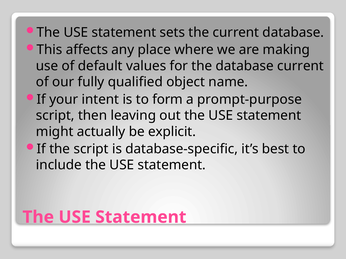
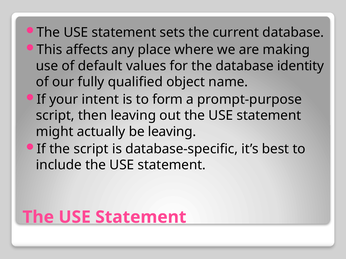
database current: current -> identity (301, 66)
be explicit: explicit -> leaving (172, 132)
